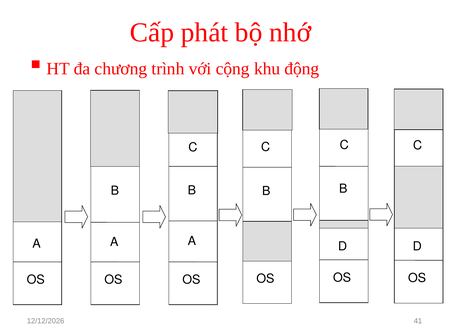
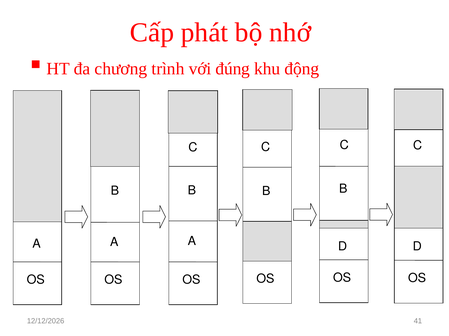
cộng: cộng -> đúng (233, 69)
